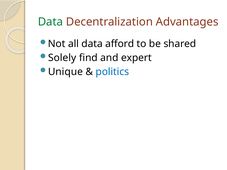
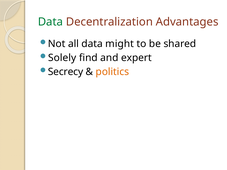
afford: afford -> might (120, 44)
Unique: Unique -> Secrecy (66, 72)
politics colour: blue -> orange (112, 72)
